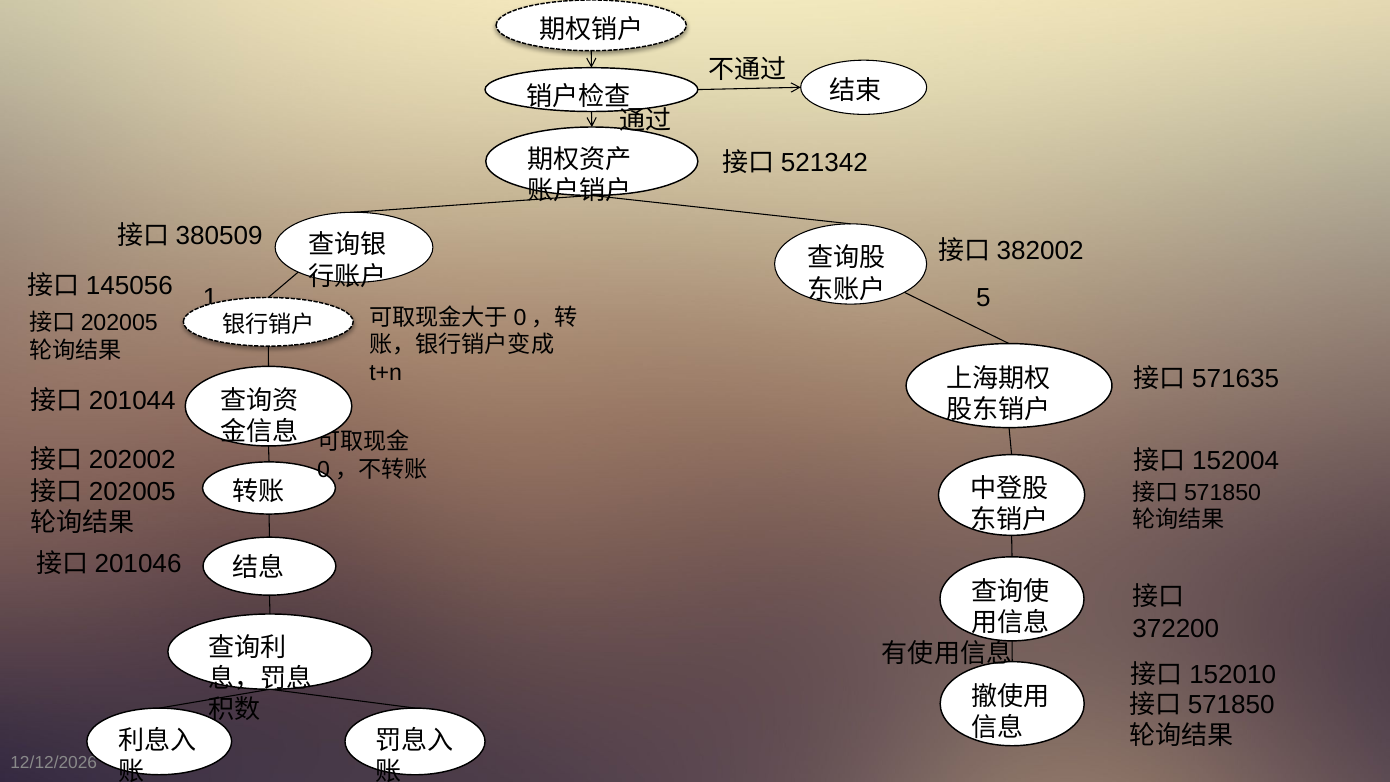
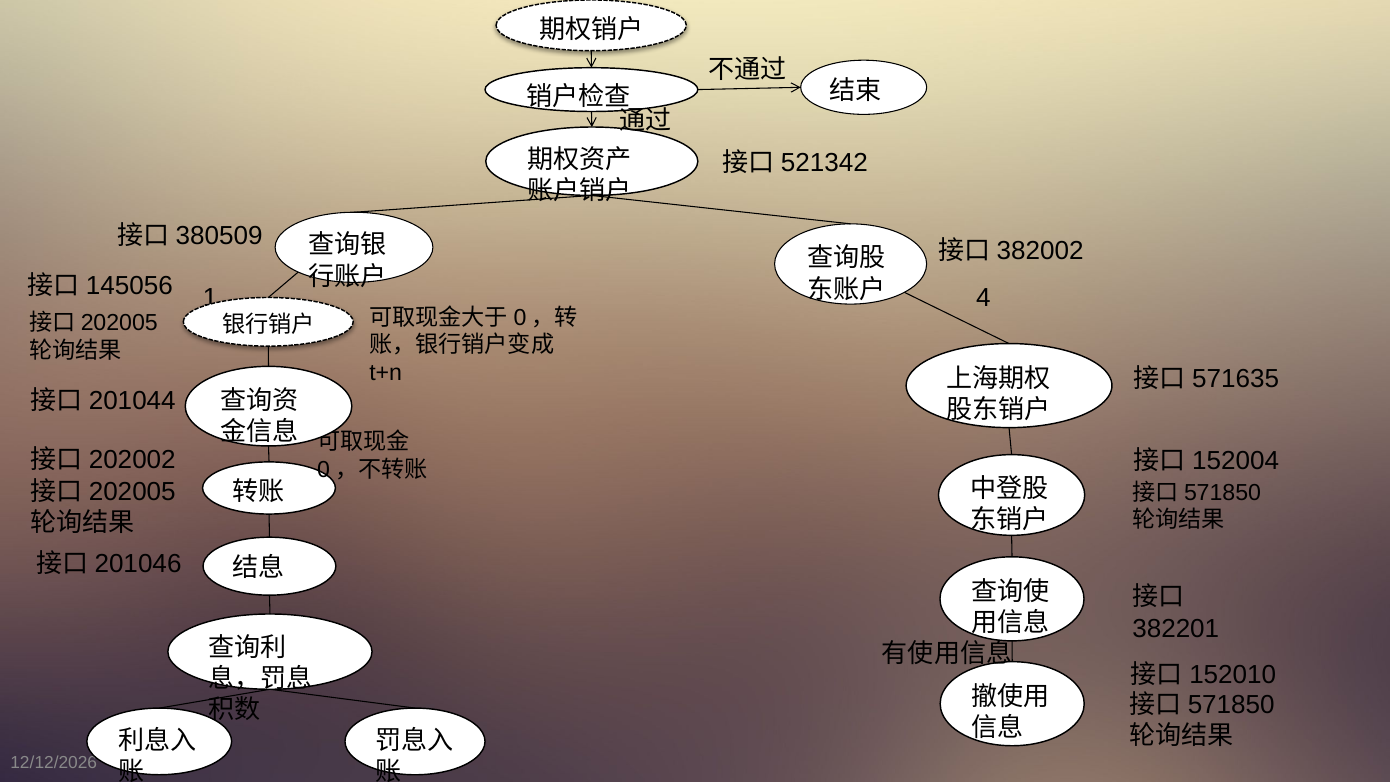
5: 5 -> 4 (983, 298)
372200: 372200 -> 382201 (1176, 628)
